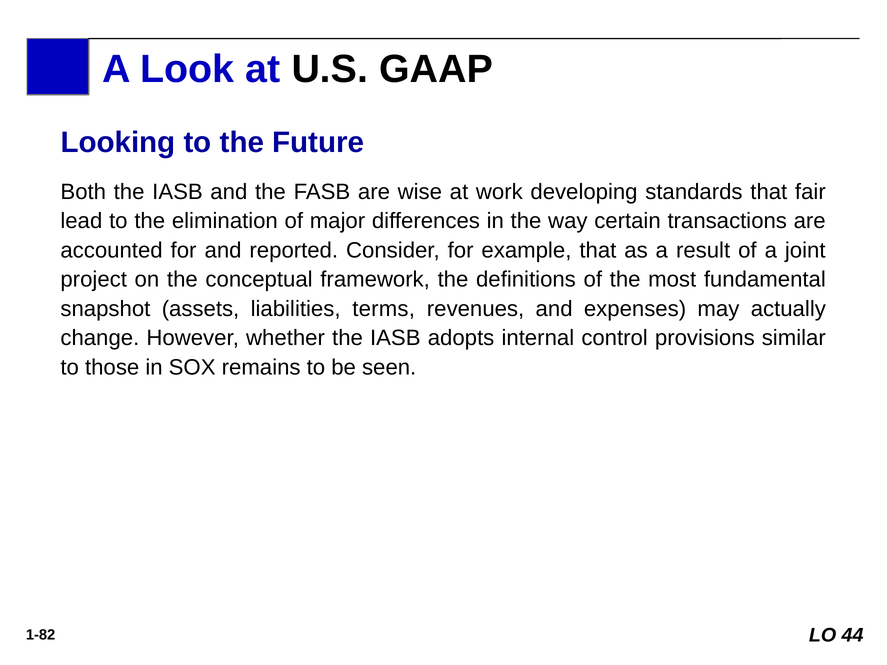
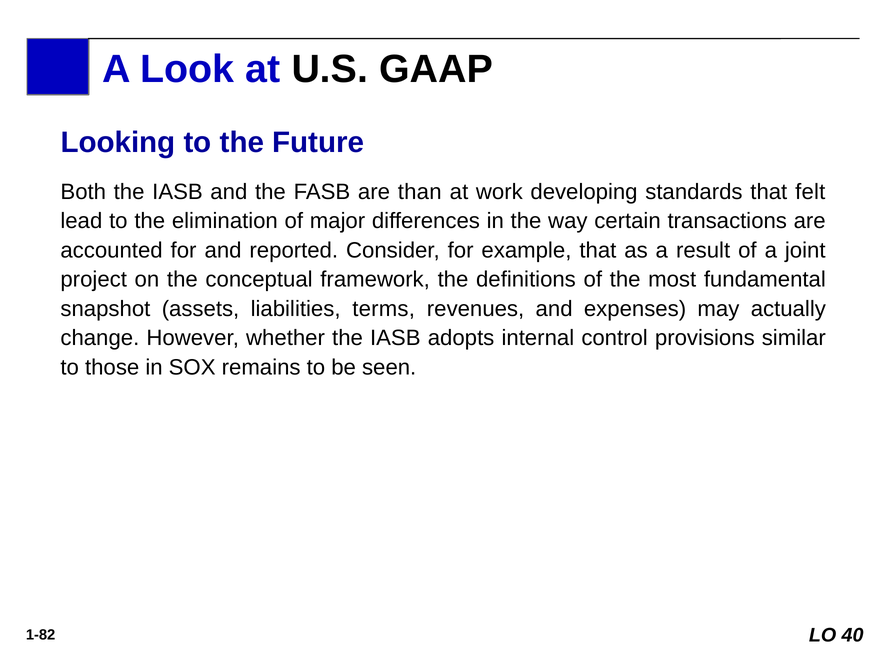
wise: wise -> than (420, 192)
fair: fair -> felt (810, 192)
44: 44 -> 40 (853, 635)
